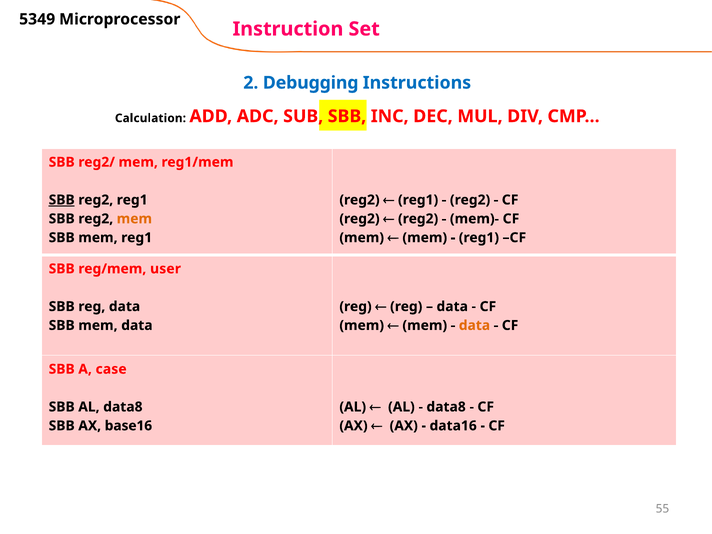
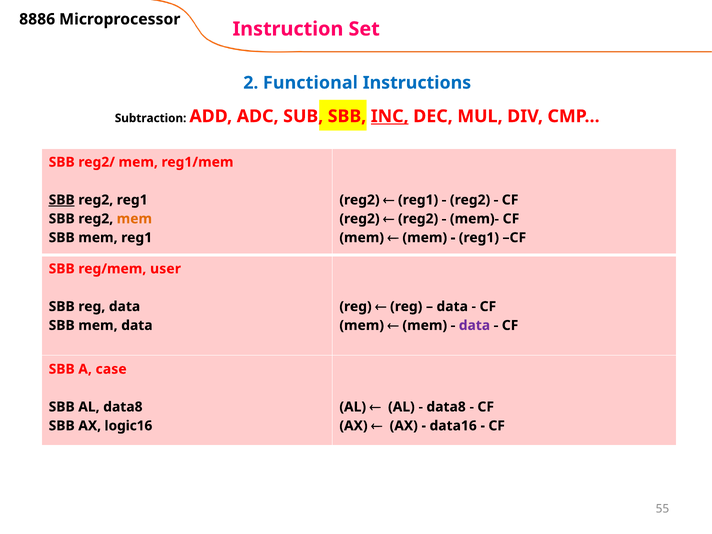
5349: 5349 -> 8886 (37, 19)
Debugging: Debugging -> Functional (310, 83)
Calculation: Calculation -> Subtraction (151, 118)
INC underline: none -> present (390, 116)
data colour: orange -> purple (474, 325)
base16: base16 -> logic16 (128, 426)
